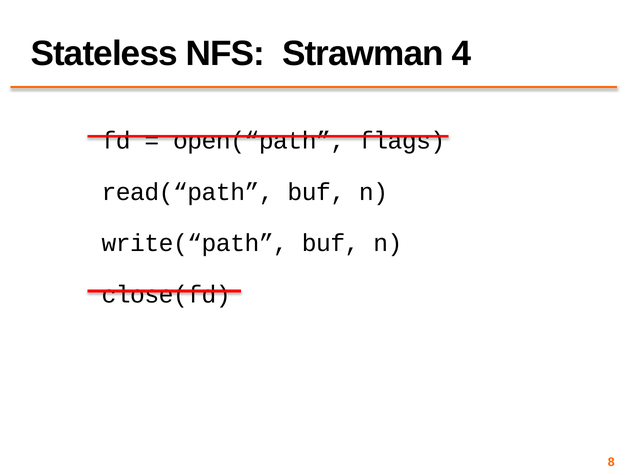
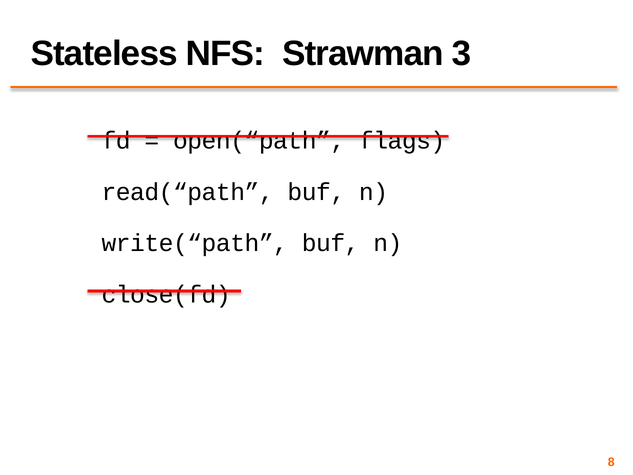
4: 4 -> 3 (462, 53)
